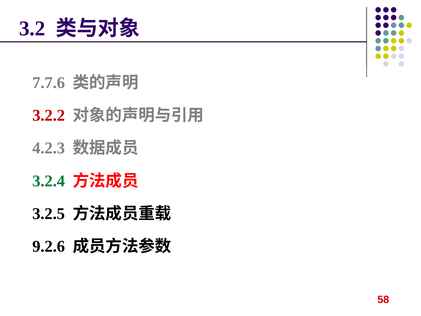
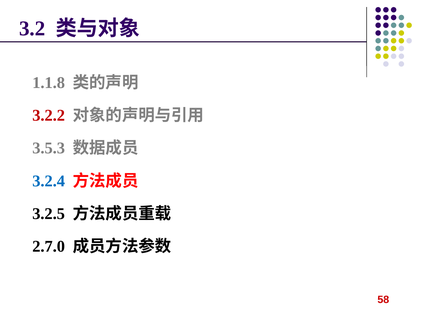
7.7.6: 7.7.6 -> 1.1.8 (49, 83)
4.2.3: 4.2.3 -> 3.5.3 (49, 148)
3.2.4 colour: green -> blue (49, 181)
9.2.6: 9.2.6 -> 2.7.0 (49, 246)
